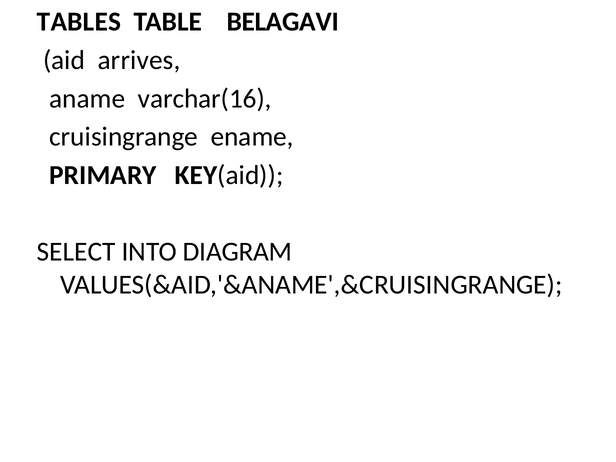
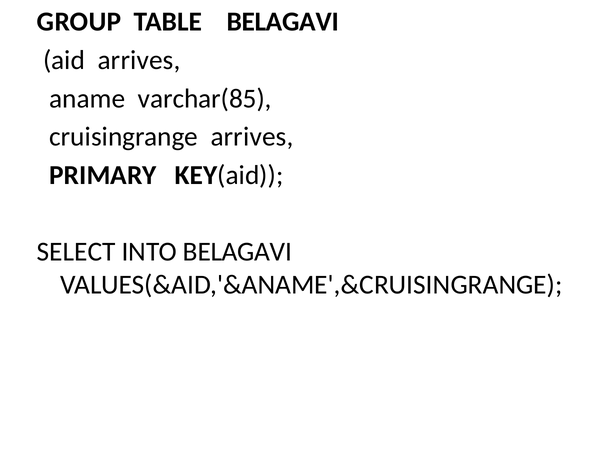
TABLES: TABLES -> GROUP (79, 22)
varchar(16: varchar(16 -> varchar(85 (205, 99)
cruisingrange ename: ename -> arrives (252, 137)
INTO DIAGRAM: DIAGRAM -> BELAGAVI (237, 252)
